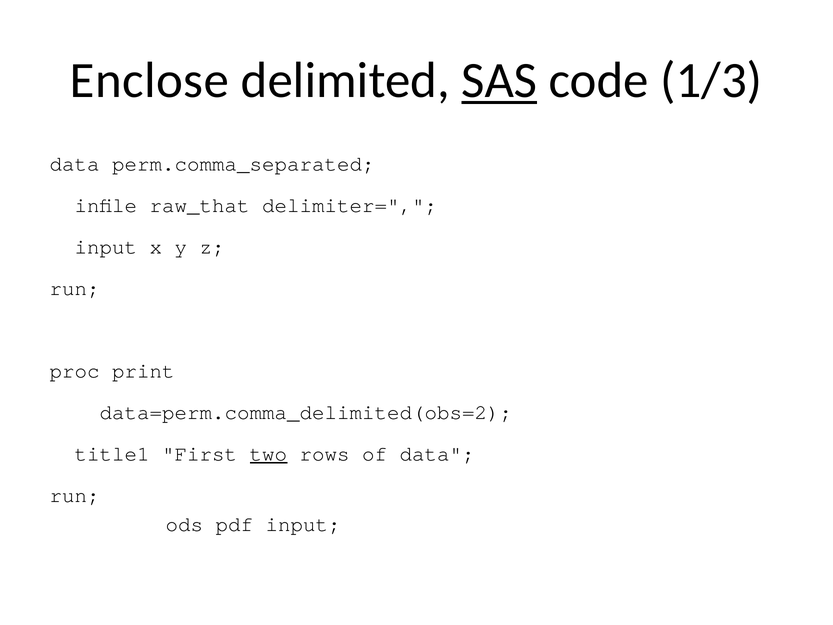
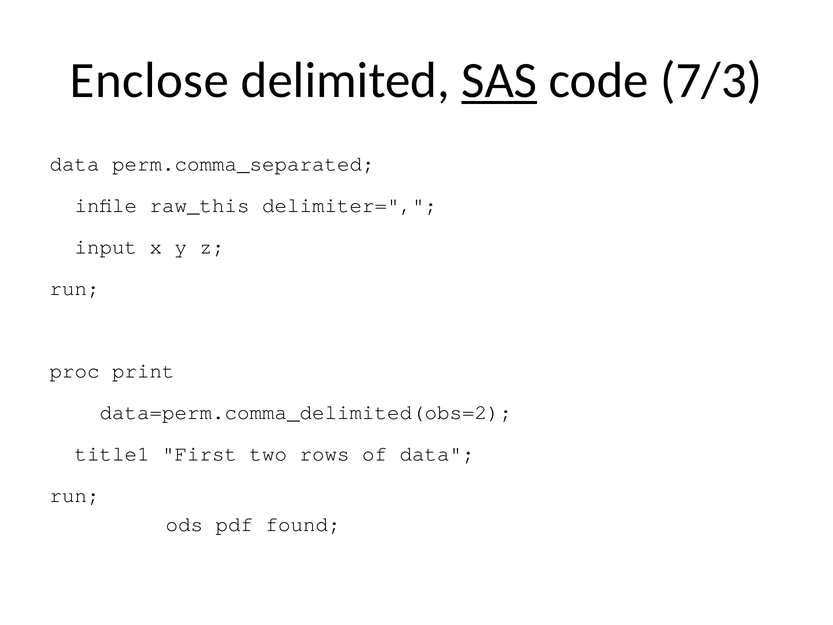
1/3: 1/3 -> 7/3 (711, 81)
raw_that: raw_that -> raw_this (200, 205)
two underline: present -> none (269, 454)
pdf input: input -> found (303, 524)
